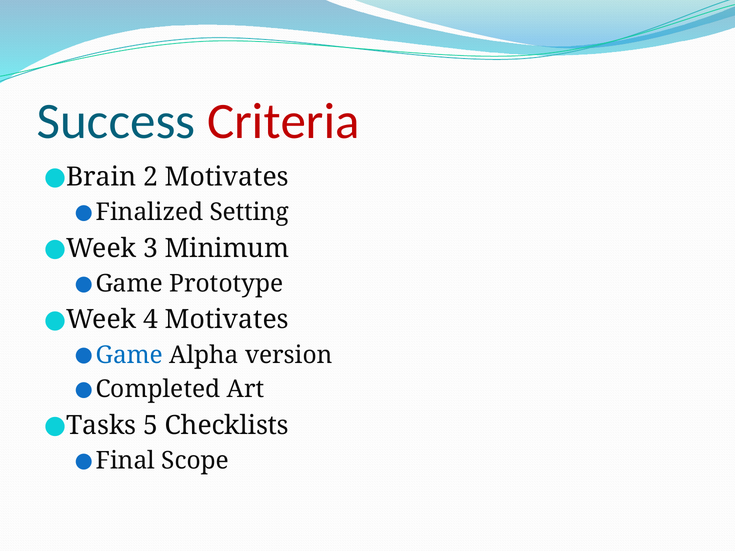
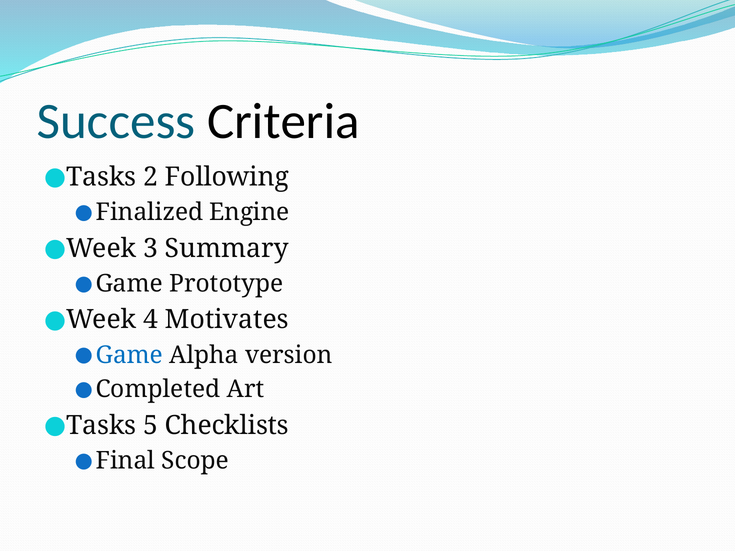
Criteria colour: red -> black (283, 121)
Brain: Brain -> Tasks (101, 177)
2 Motivates: Motivates -> Following (227, 177)
Setting: Setting -> Engine (249, 212)
Minimum: Minimum -> Summary (227, 248)
